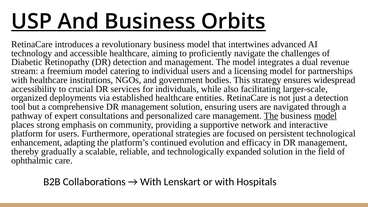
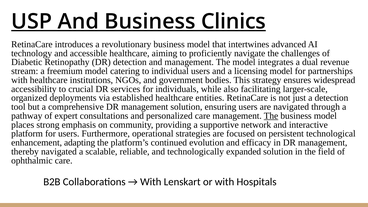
Orbits: Orbits -> Clinics (233, 21)
model underline: present -> none (325, 116)
thereby gradually: gradually -> navigated (59, 152)
